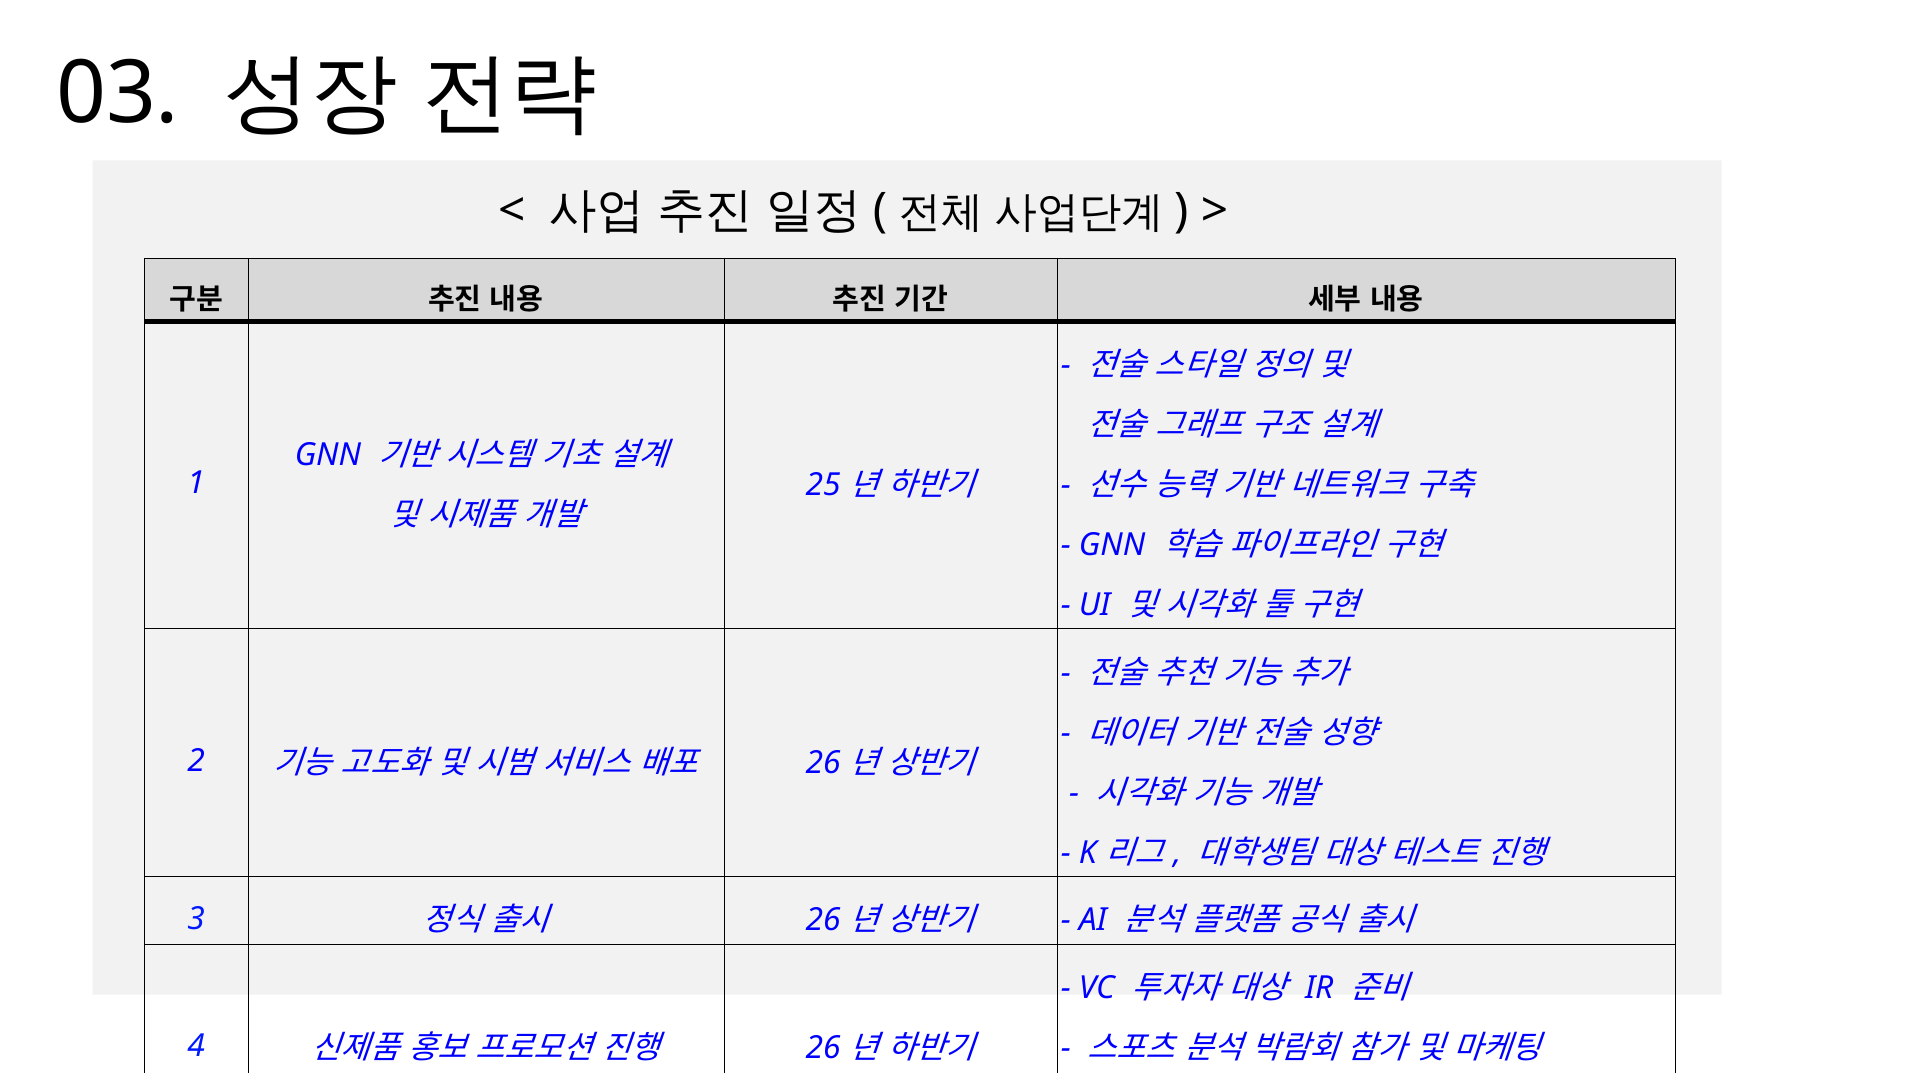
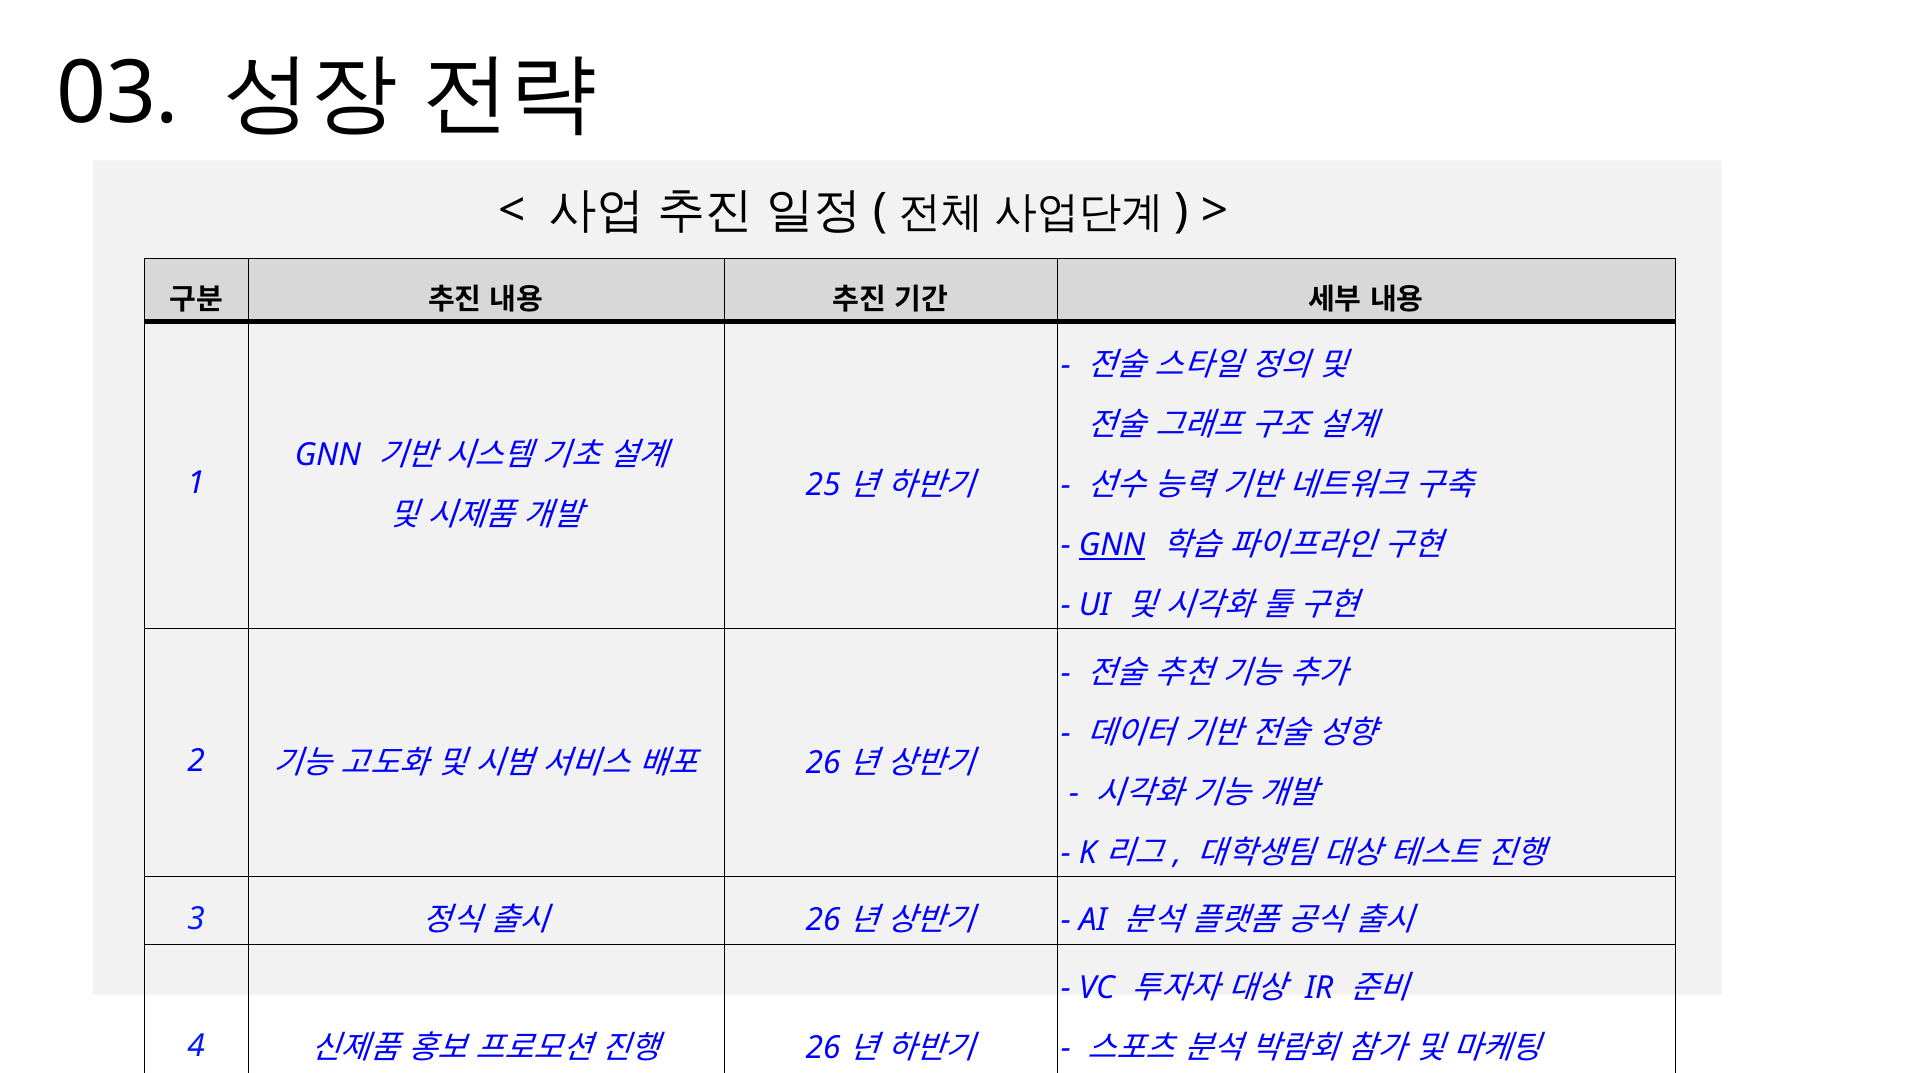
GNN underline: none -> present (1112, 545)
